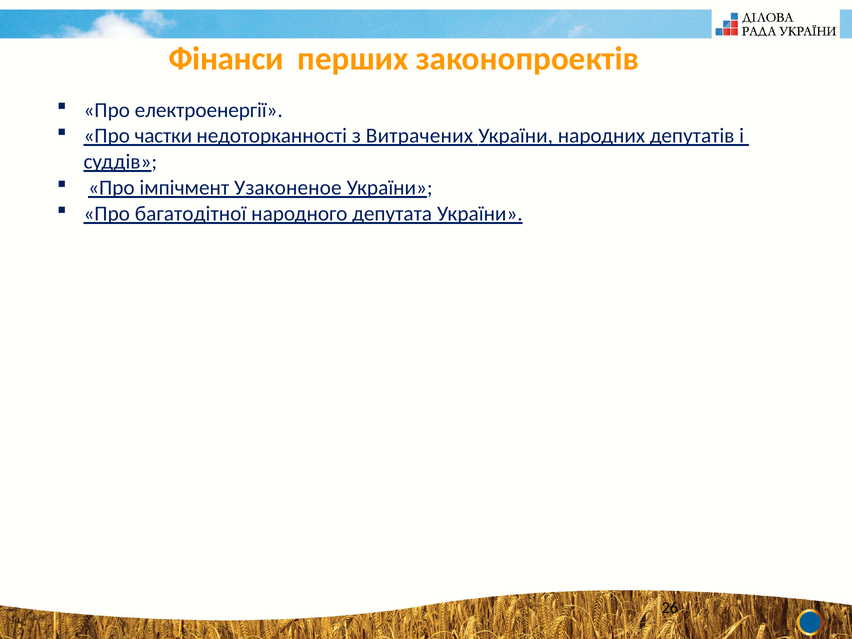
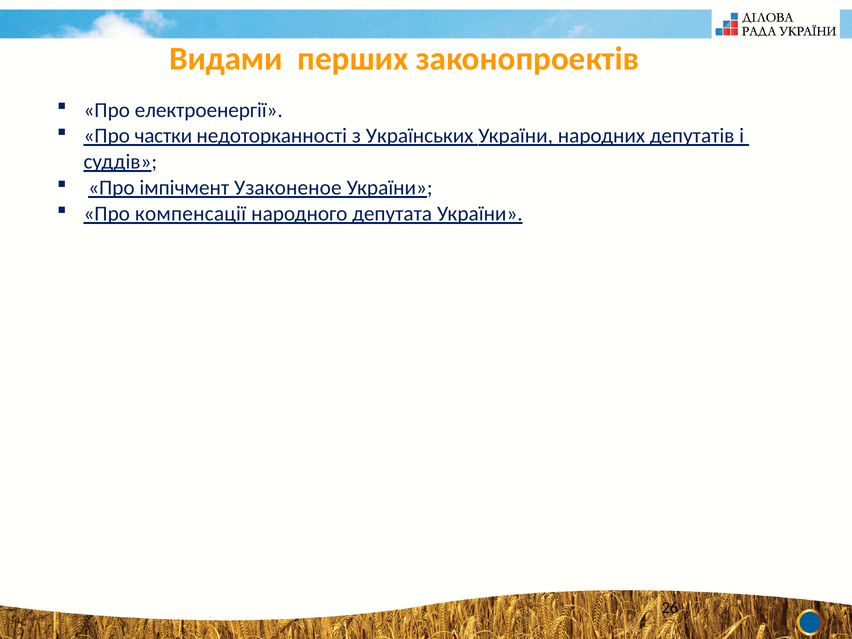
Фінанси: Фінанси -> Видами (226, 59)
Витрачених: Витрачених -> Українських (420, 136)
багатодітної: багатодітної -> компенсації (190, 214)
